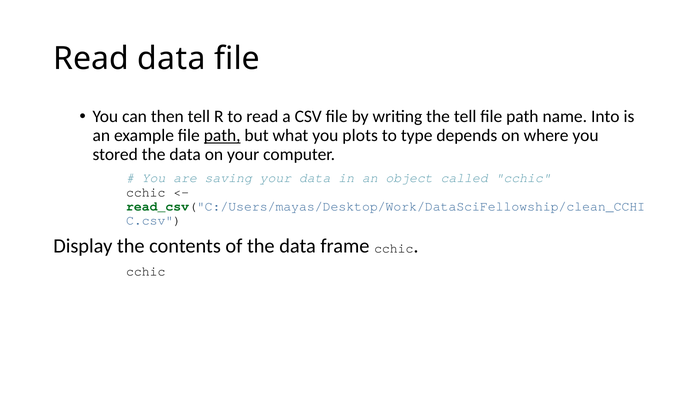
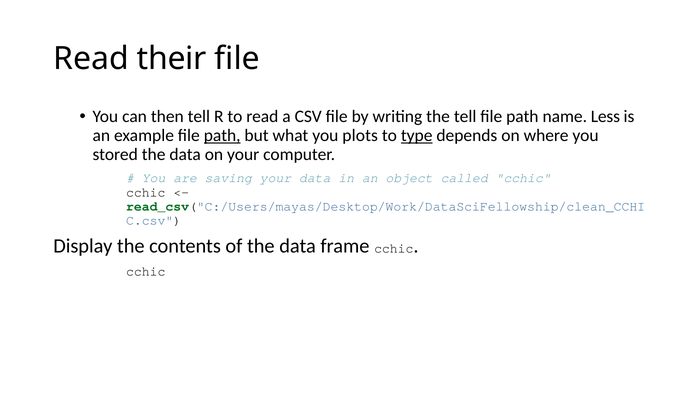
Read data: data -> their (172, 59)
Into: Into -> Less (605, 117)
type underline: none -> present (417, 135)
